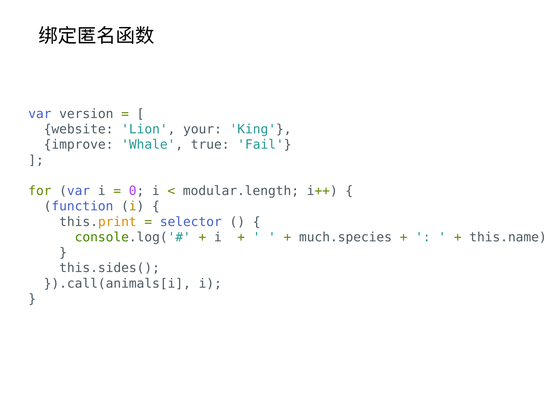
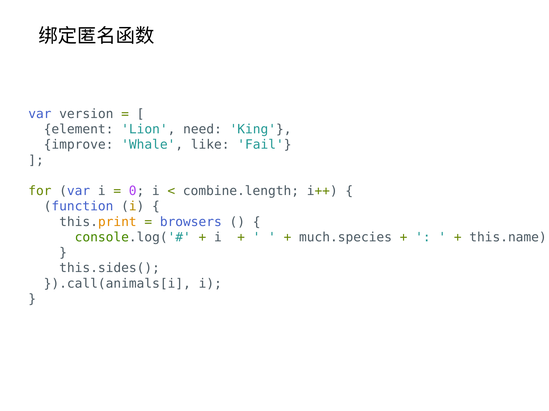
website: website -> element (79, 130)
your: your -> need (202, 130)
true: true -> like (210, 145)
modular.length: modular.length -> combine.length (241, 191)
selector: selector -> browsers (191, 222)
